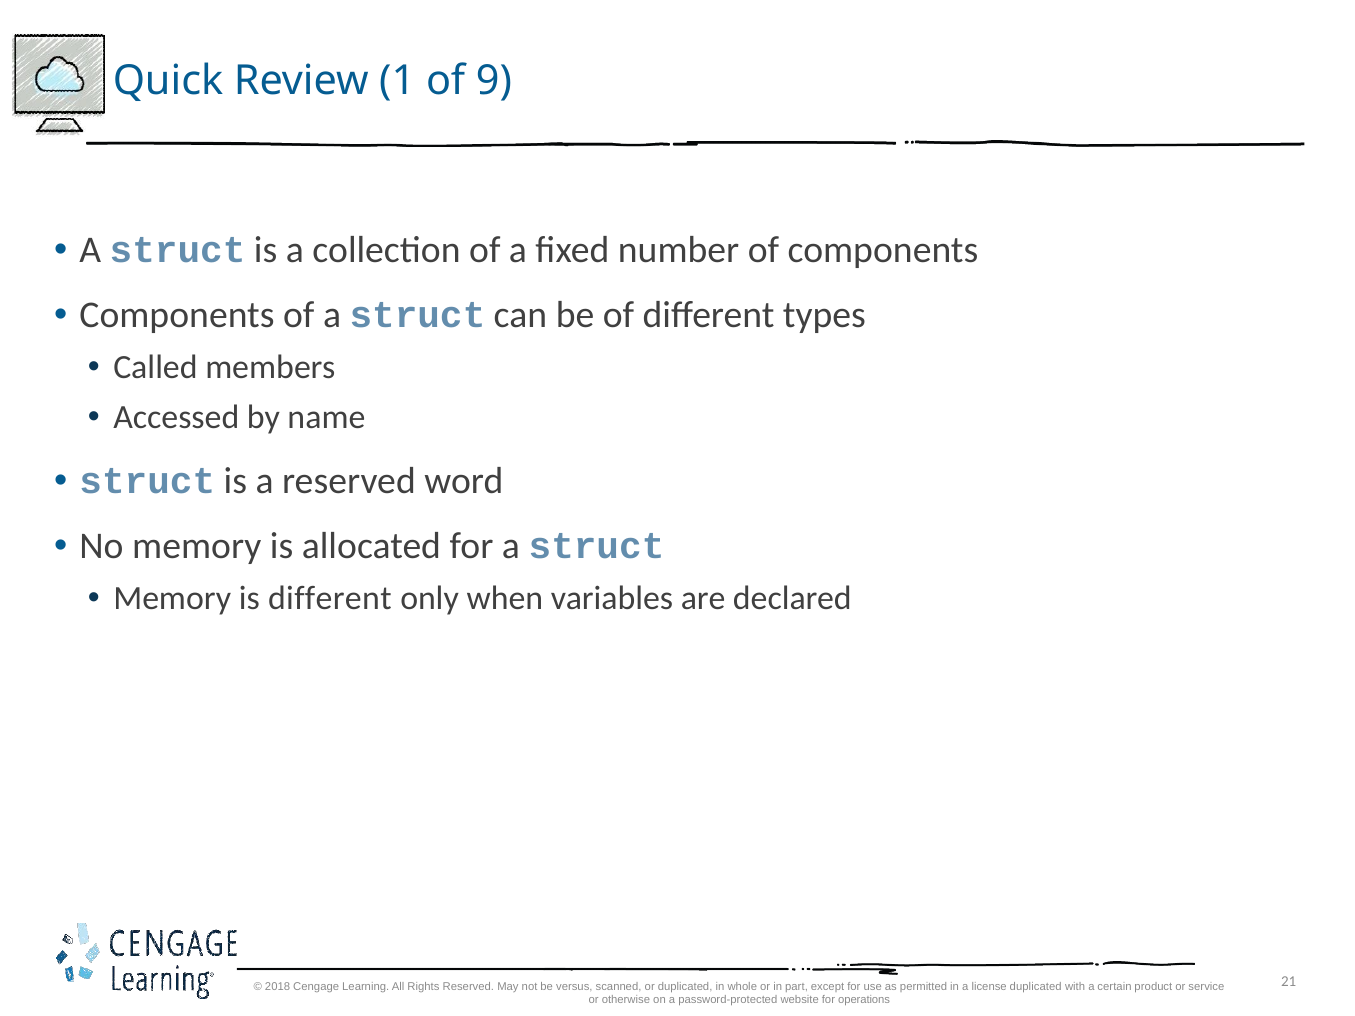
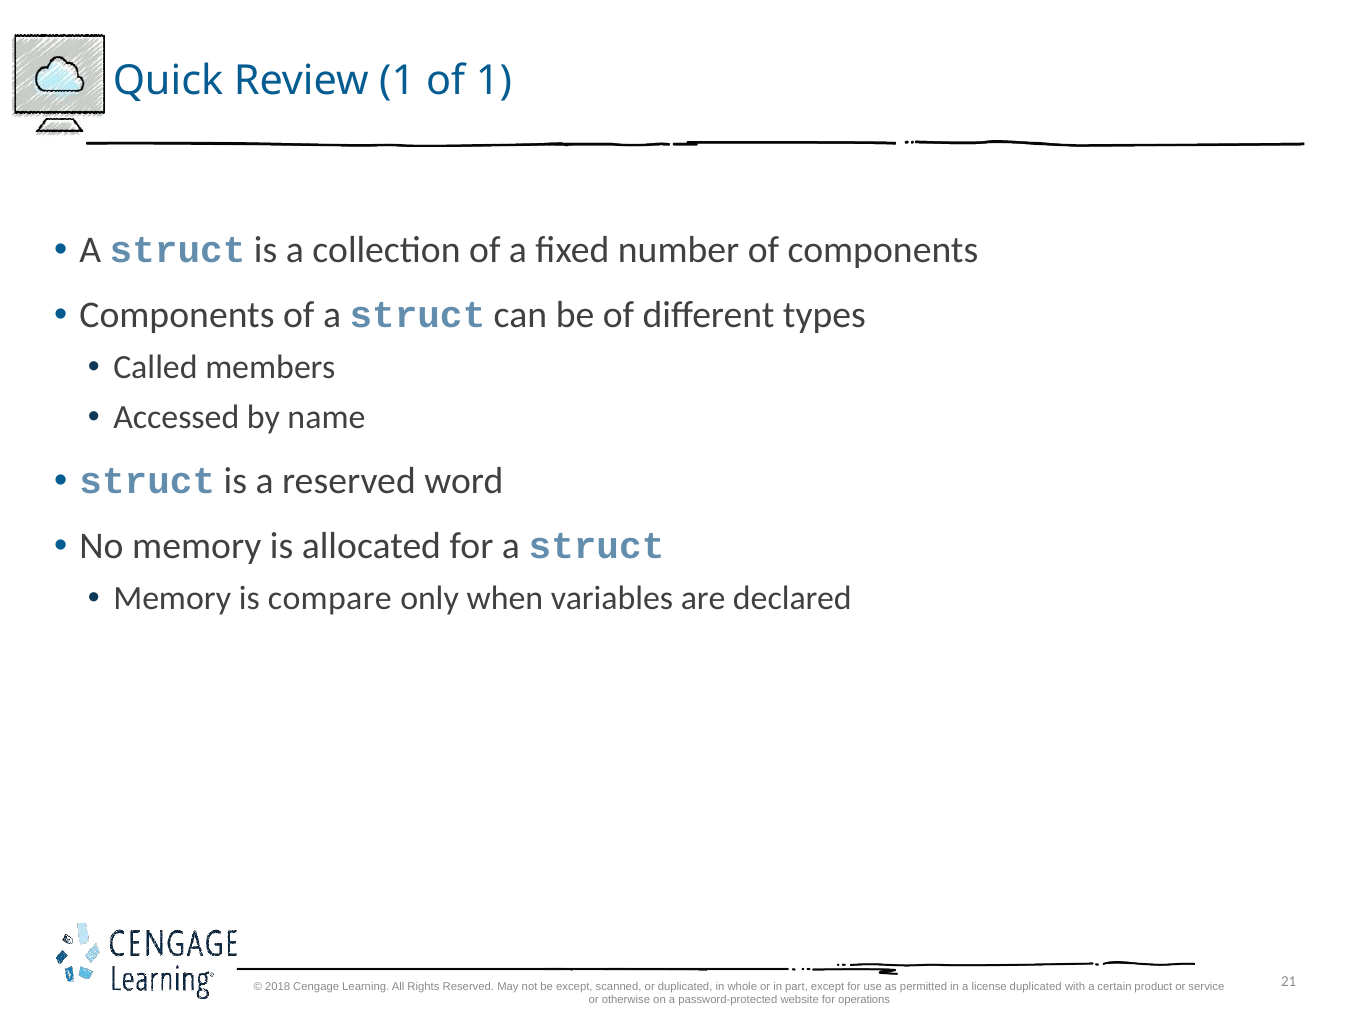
of 9: 9 -> 1 (494, 81)
is different: different -> compare (330, 598)
be versus: versus -> except (574, 987)
